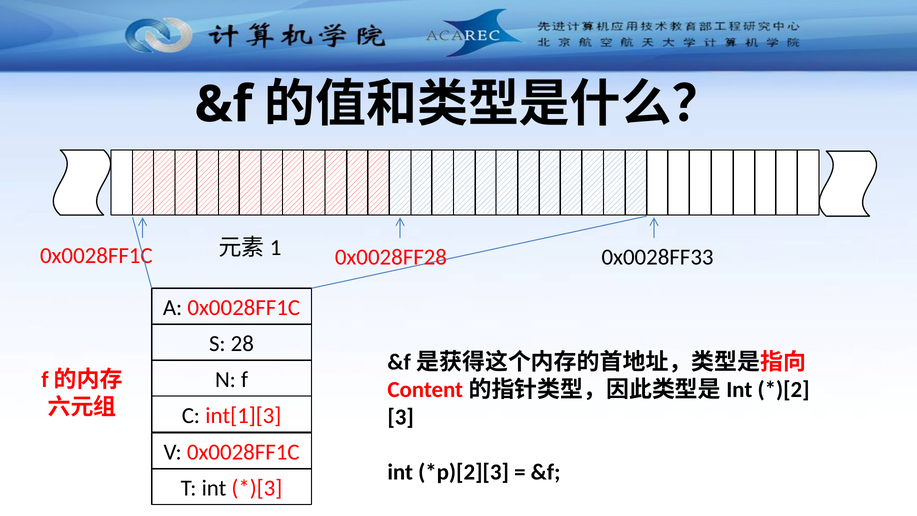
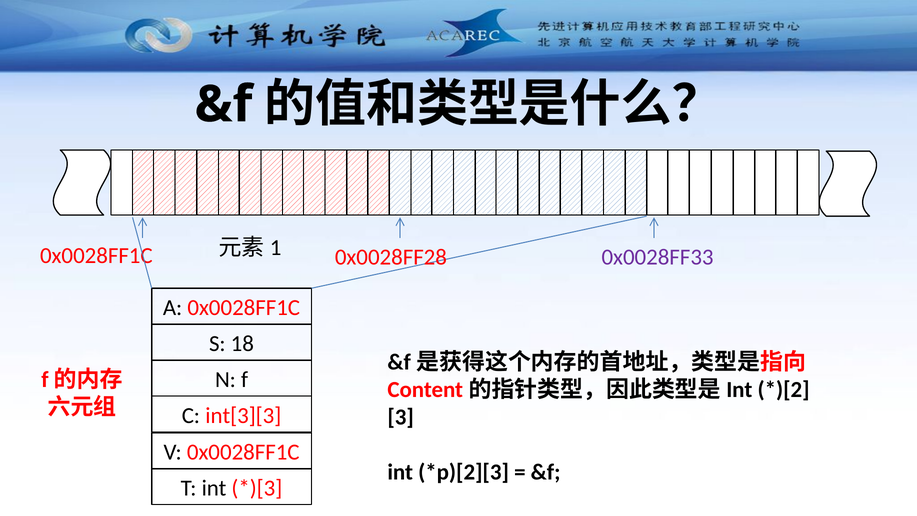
0x0028FF33 colour: black -> purple (658, 257)
28: 28 -> 18 (242, 344)
int[1][3: int[1][3 -> int[3][3 (243, 416)
